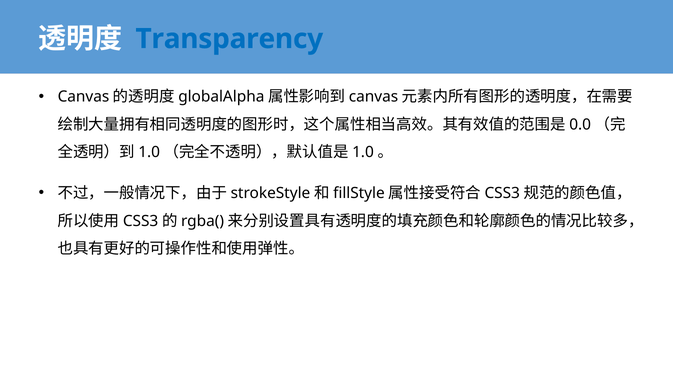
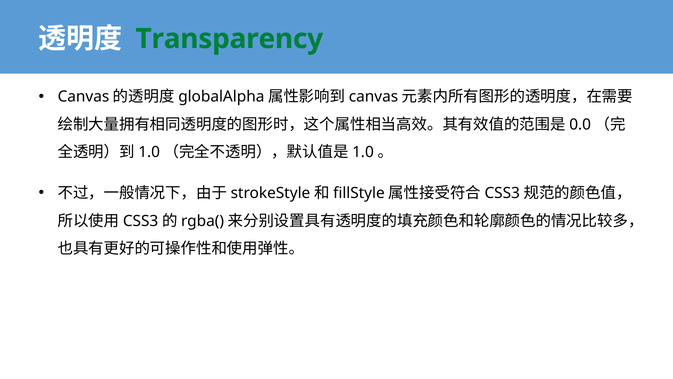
Transparency colour: blue -> green (229, 39)
